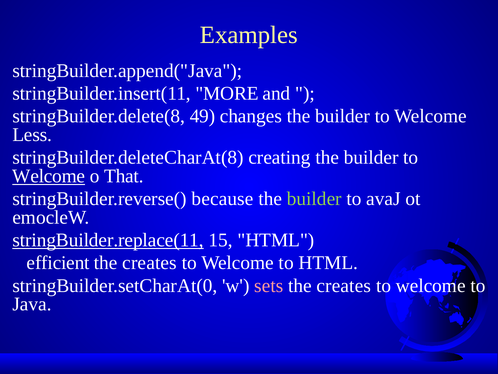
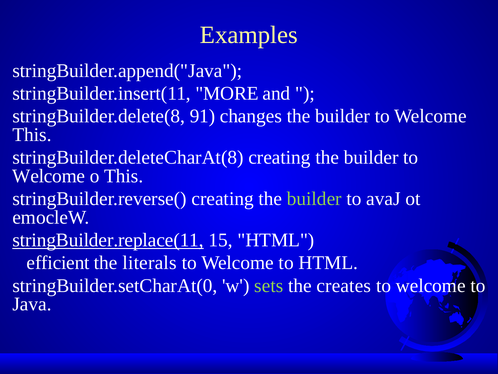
49: 49 -> 91 (203, 116)
Less: Less -> This (32, 135)
Welcome underline: present -> none (49, 176)
o That: That -> This (124, 176)
stringBuilder.reverse( because: because -> creating (223, 199)
creates: creates -> literals (150, 263)
sets colour: pink -> light green (269, 285)
